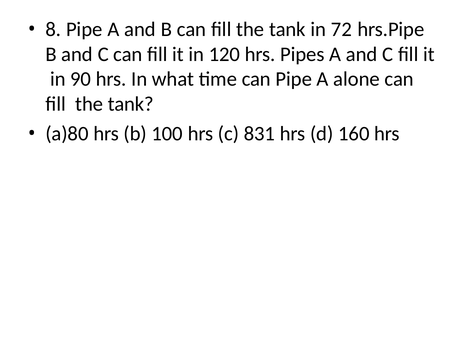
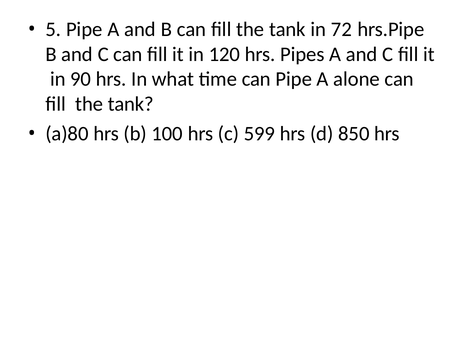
8: 8 -> 5 (53, 29)
831: 831 -> 599 (259, 134)
160: 160 -> 850 (354, 134)
